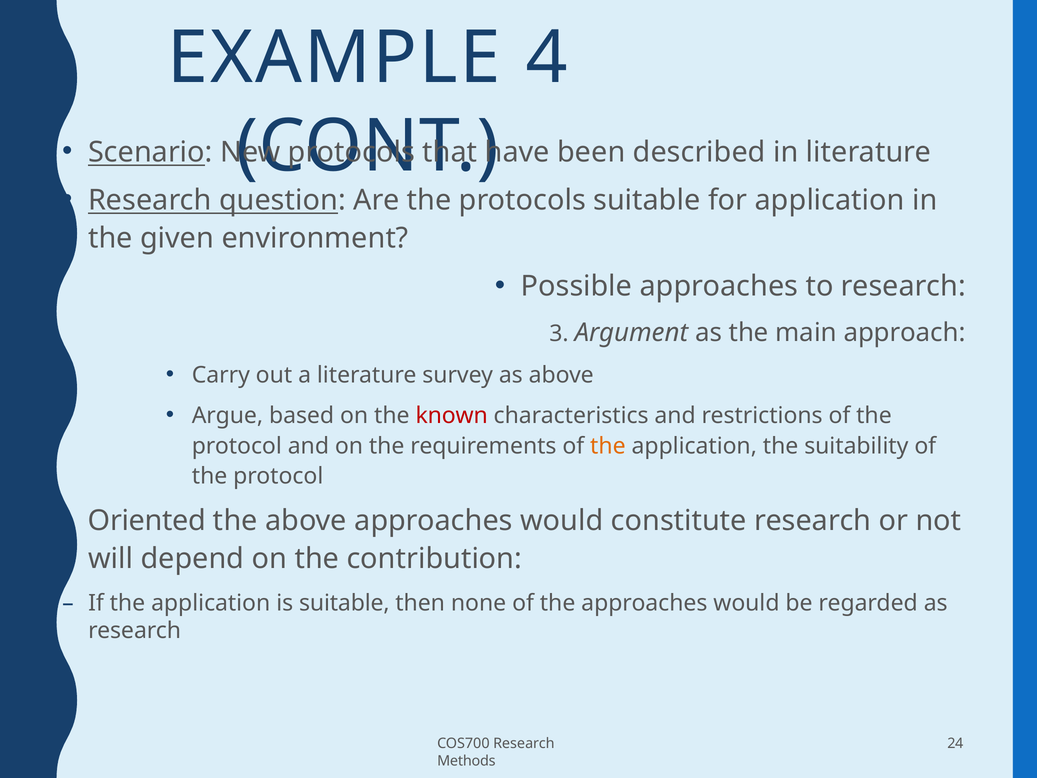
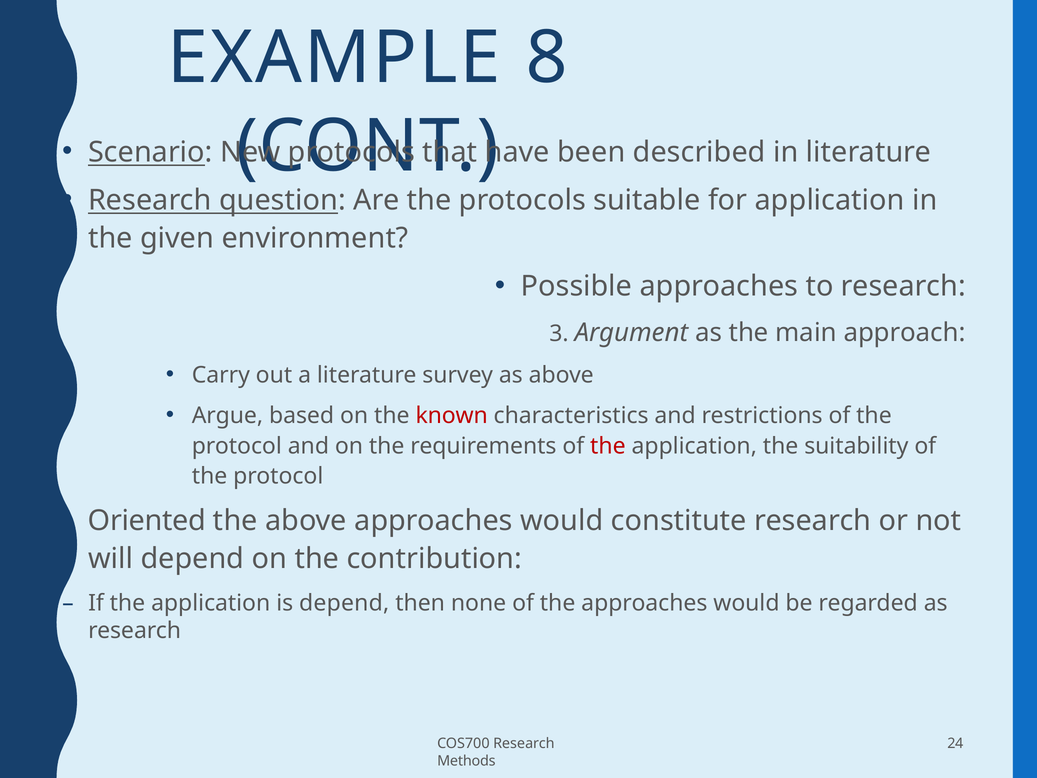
4: 4 -> 8 (547, 58)
the colour: orange -> red (608, 446)
is suitable: suitable -> depend (344, 603)
